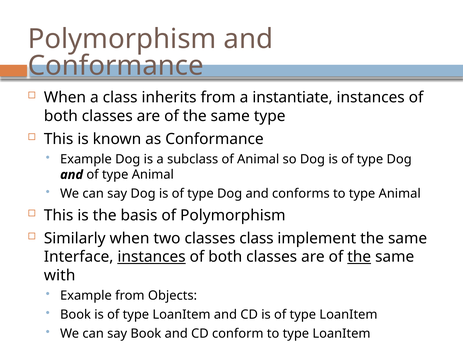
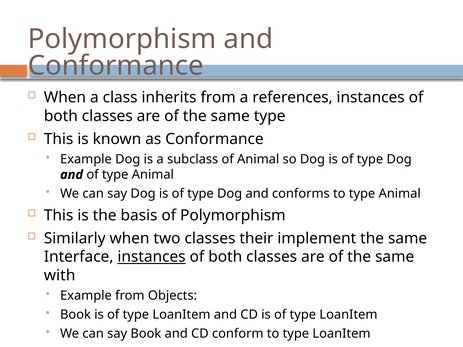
instantiate: instantiate -> references (293, 98)
classes class: class -> their (256, 238)
the underline: present -> none (359, 257)
